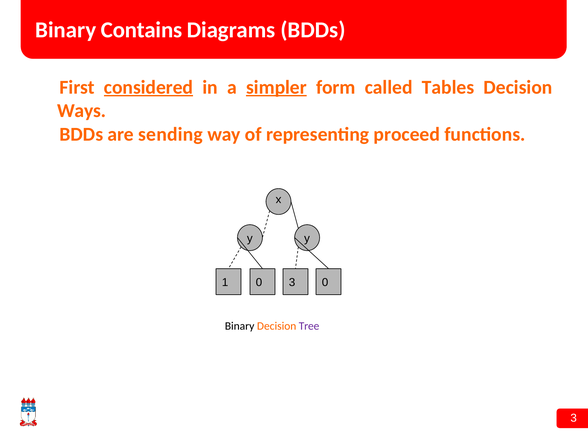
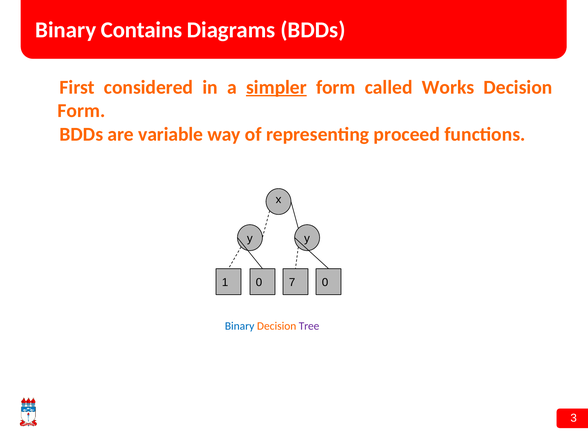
considered underline: present -> none (149, 87)
Tables: Tables -> Works (448, 87)
Ways: Ways -> Form (81, 111)
sending: sending -> variable (171, 134)
1 3: 3 -> 7 (292, 282)
Binary colour: black -> blue (240, 326)
